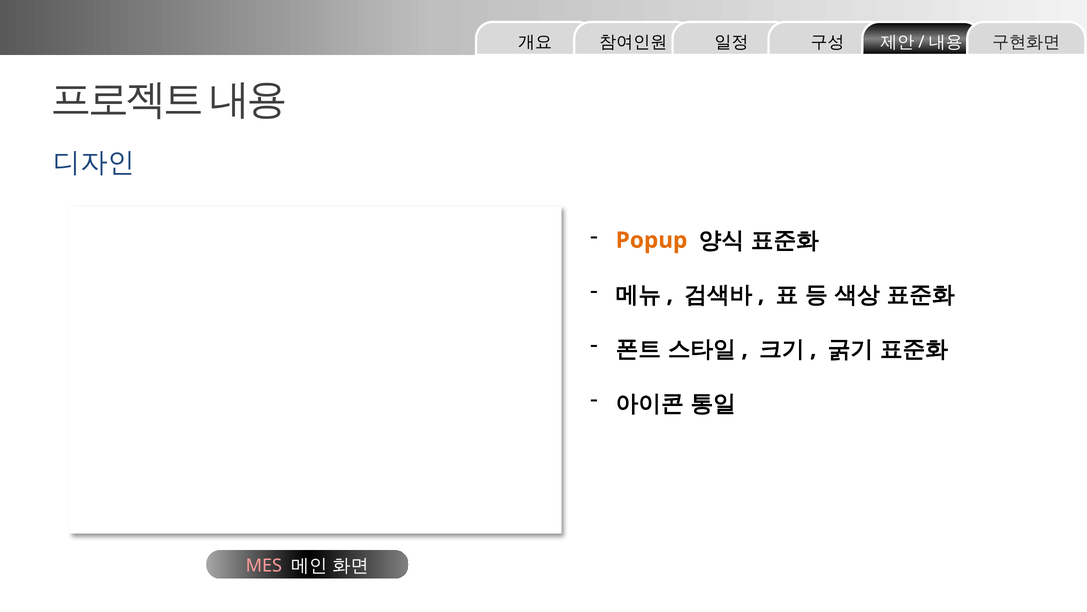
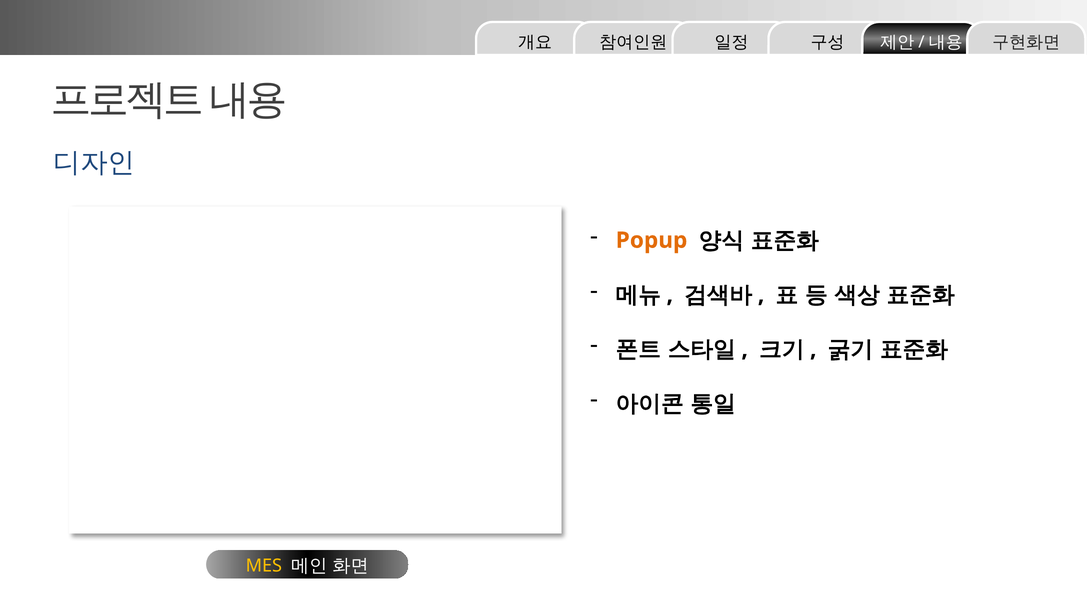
MES colour: pink -> yellow (264, 565)
